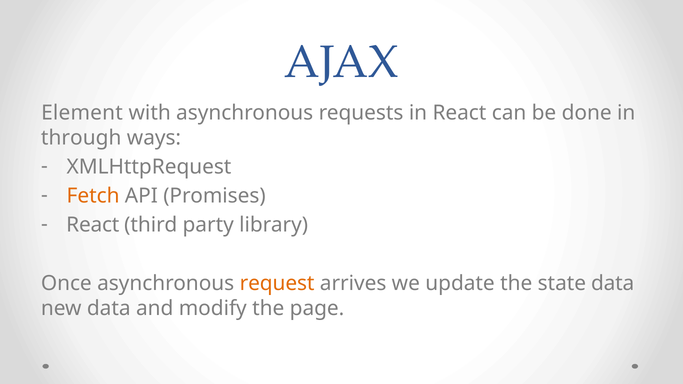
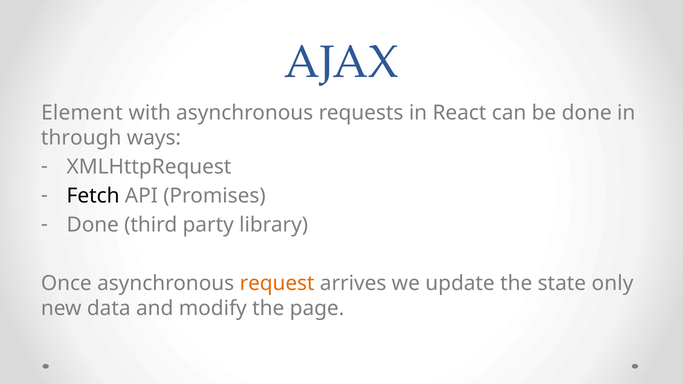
Fetch colour: orange -> black (93, 196)
React: React -> Done (93, 225)
state data: data -> only (612, 284)
